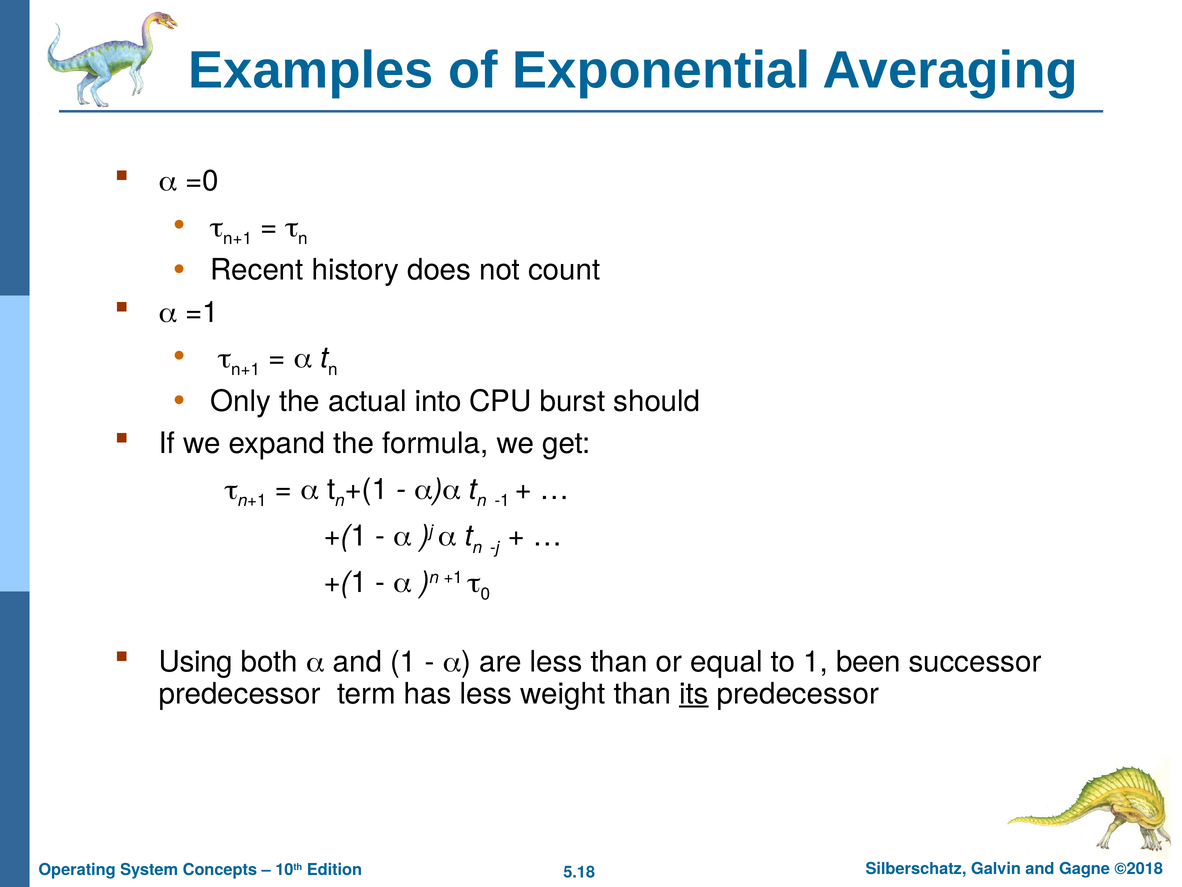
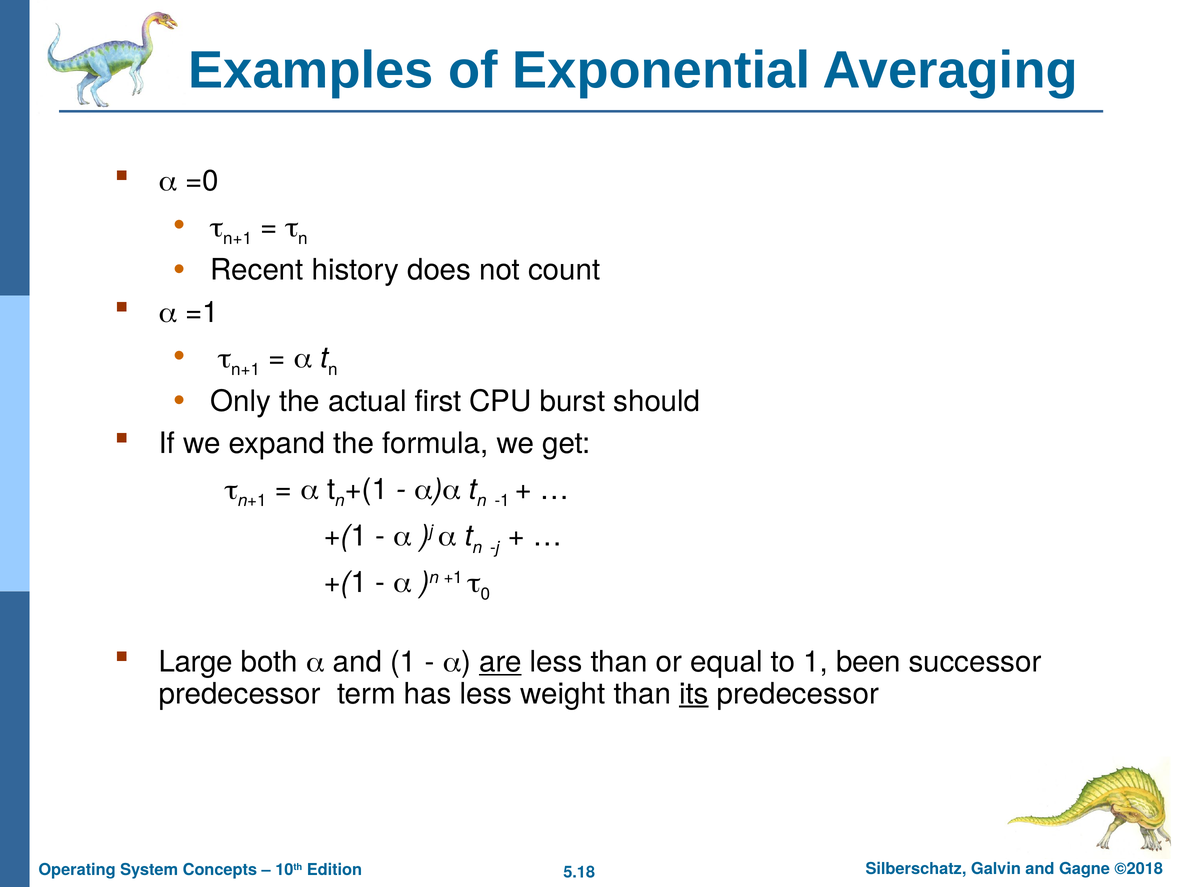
into: into -> first (438, 401)
Using: Using -> Large (196, 662)
are underline: none -> present (500, 662)
